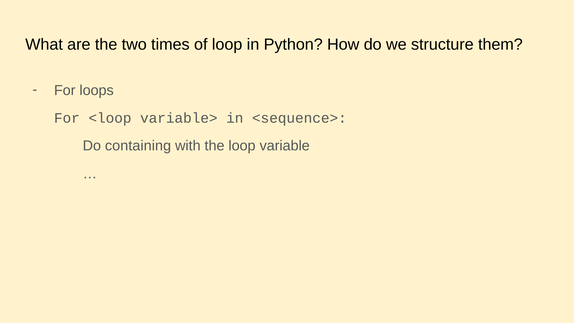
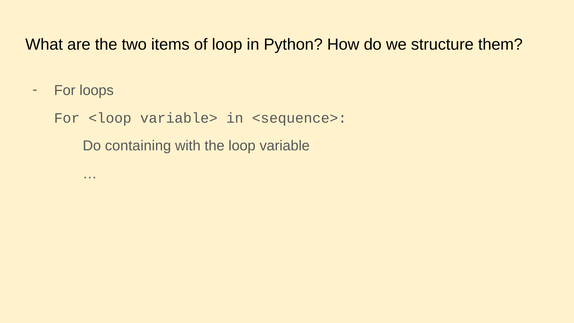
times: times -> items (170, 44)
